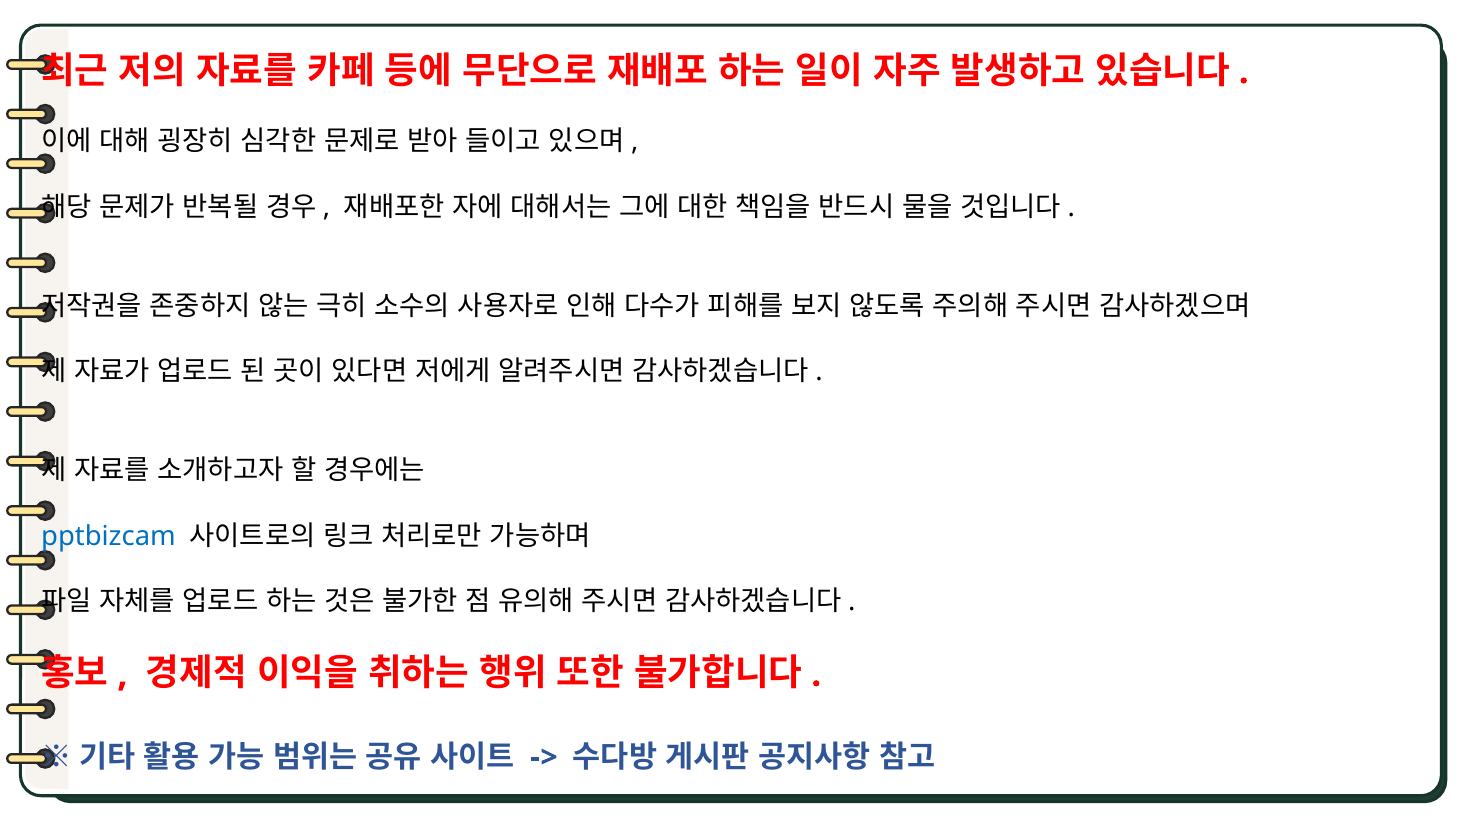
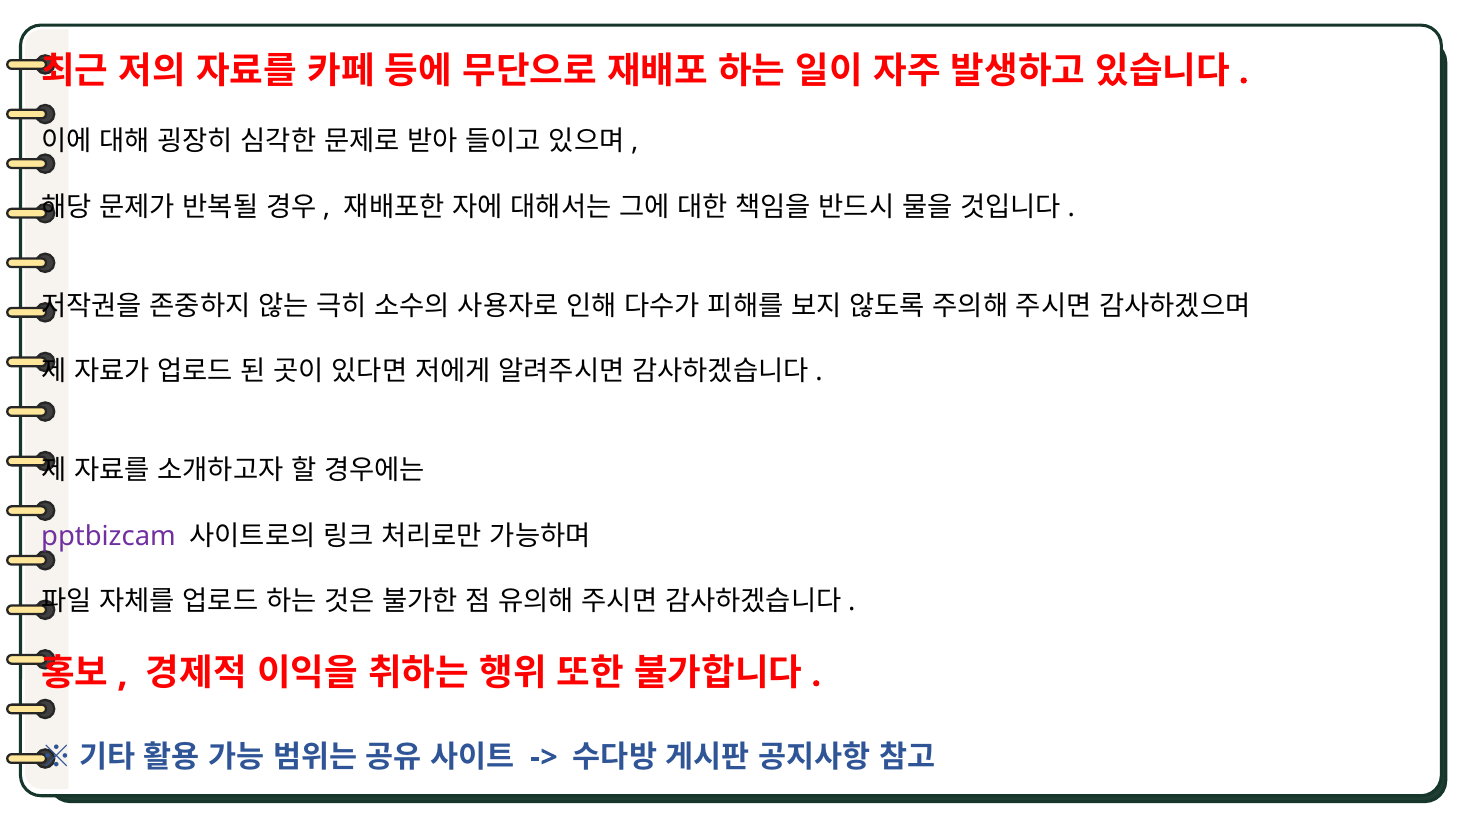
pptbizcam colour: blue -> purple (108, 536)
